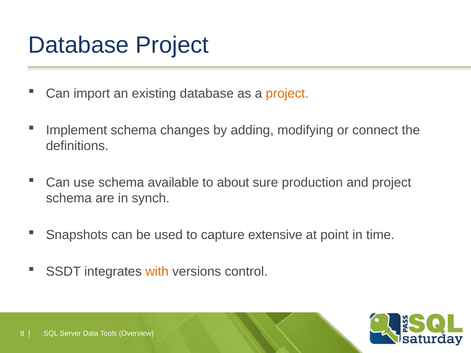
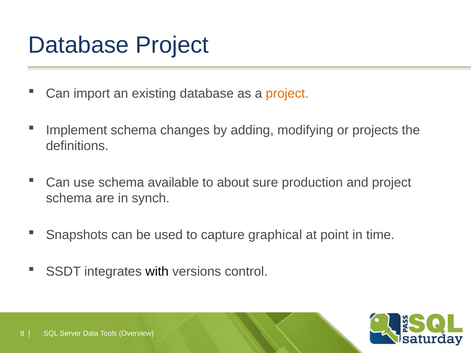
connect: connect -> projects (375, 130)
extensive: extensive -> graphical (275, 235)
with colour: orange -> black (157, 272)
